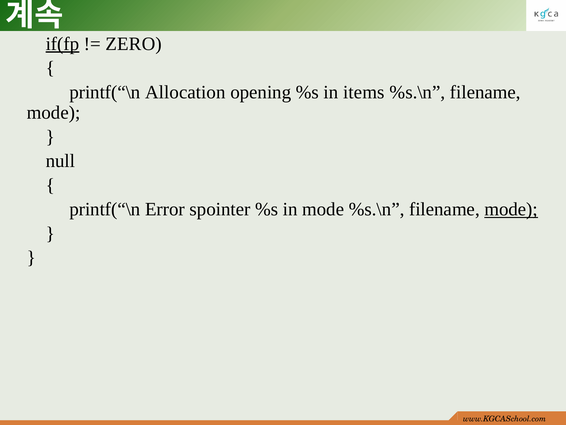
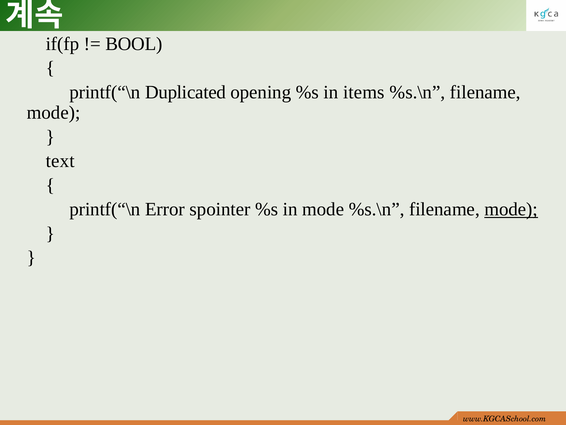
if(fp underline: present -> none (63, 44)
ZERO: ZERO -> BOOL (134, 44)
Allocation: Allocation -> Duplicated (186, 92)
null: null -> text (60, 161)
